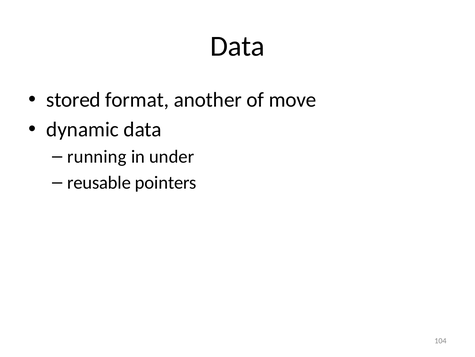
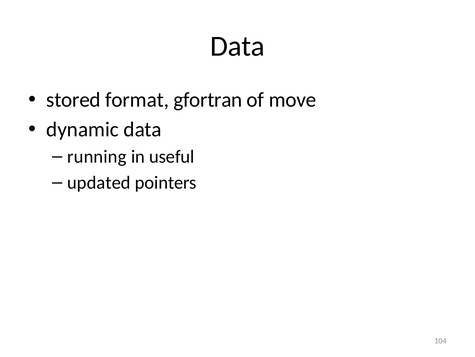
another: another -> gfortran (208, 100)
under: under -> useful (172, 156)
reusable: reusable -> updated (99, 182)
